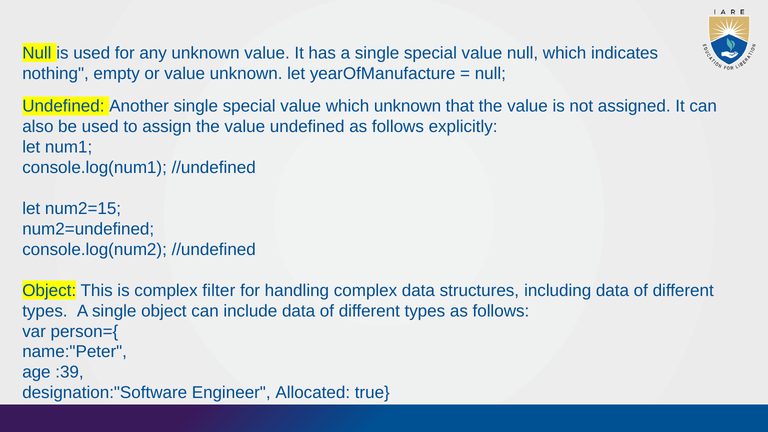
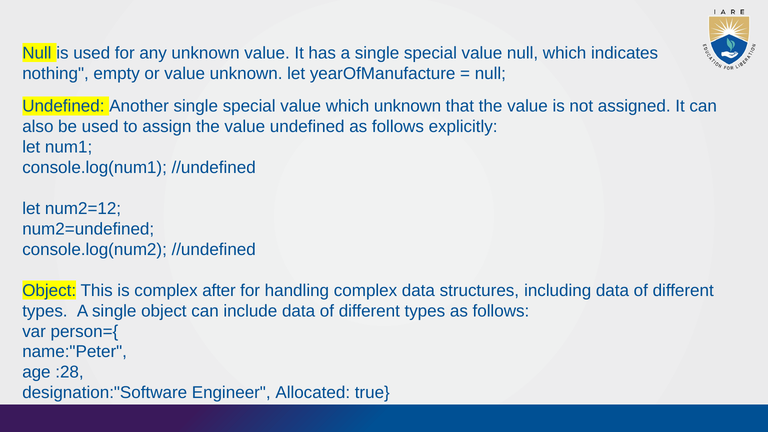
num2=15: num2=15 -> num2=12 (83, 209)
filter: filter -> after (219, 290)
:39: :39 -> :28 (69, 372)
